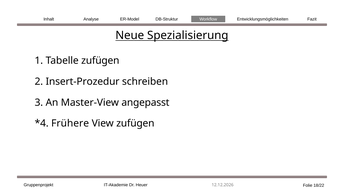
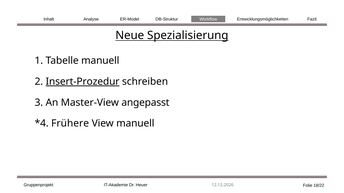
Tabelle zufügen: zufügen -> manuell (100, 61)
Insert-Prozedur underline: none -> present (83, 82)
View zufügen: zufügen -> manuell (135, 124)
